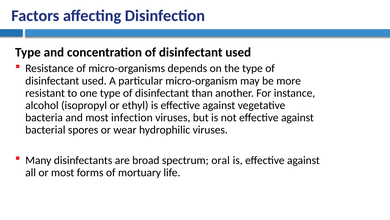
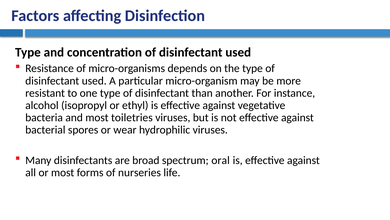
infection: infection -> toiletries (132, 117)
mortuary: mortuary -> nurseries (139, 172)
